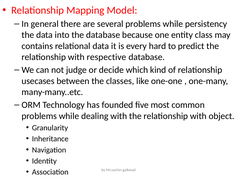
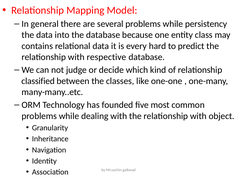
usecases: usecases -> classified (38, 81)
